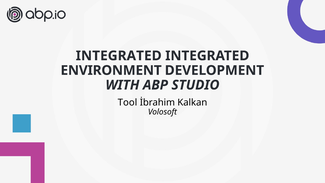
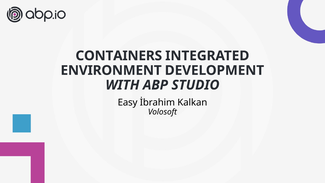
INTEGRATED: INTEGRATED -> CONTAINERS (119, 56)
Tool: Tool -> Easy (128, 102)
